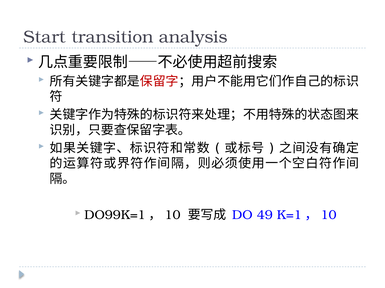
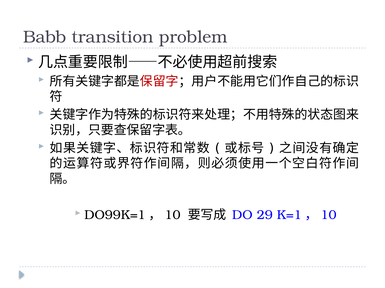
Start: Start -> Babb (45, 37)
analysis: analysis -> problem (193, 37)
49: 49 -> 29 (265, 215)
